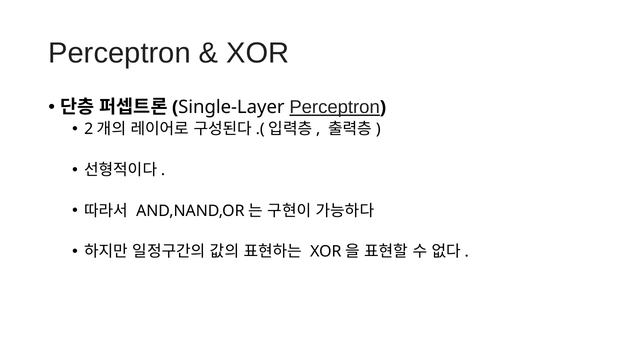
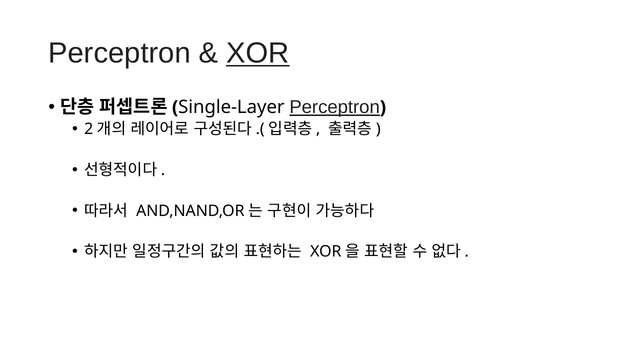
XOR underline: none -> present (258, 53)
